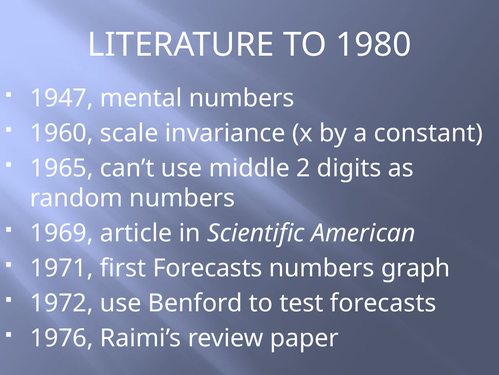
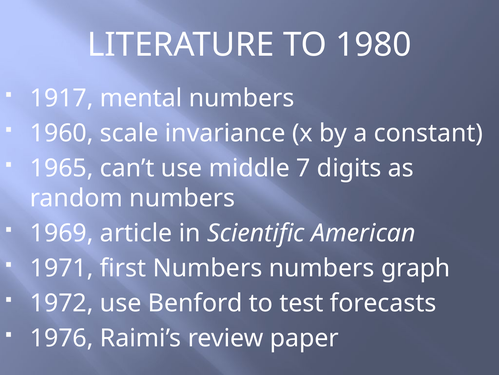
1947: 1947 -> 1917 (62, 98)
2: 2 -> 7 (303, 168)
first Forecasts: Forecasts -> Numbers (208, 268)
